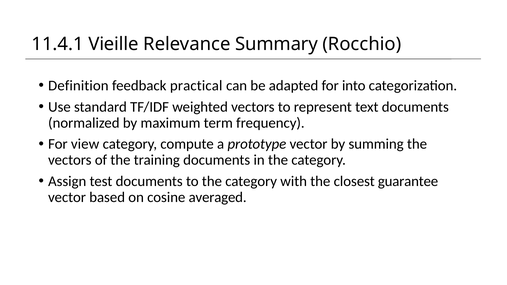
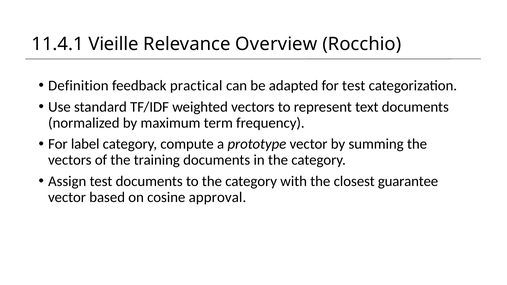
Summary: Summary -> Overview (276, 44)
for into: into -> test (354, 86)
view: view -> label (85, 144)
averaged: averaged -> approval (217, 197)
